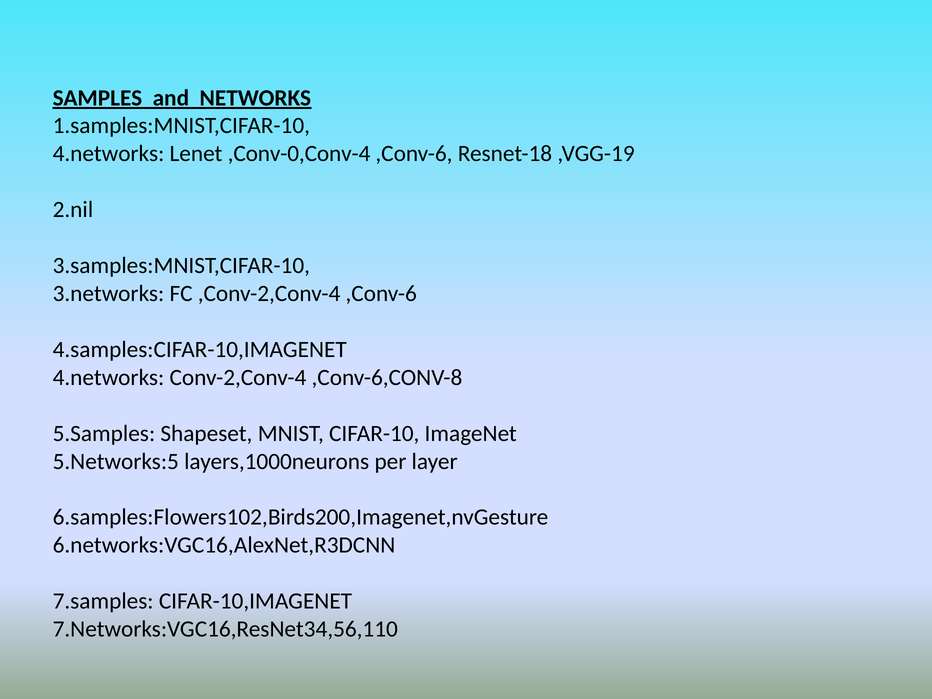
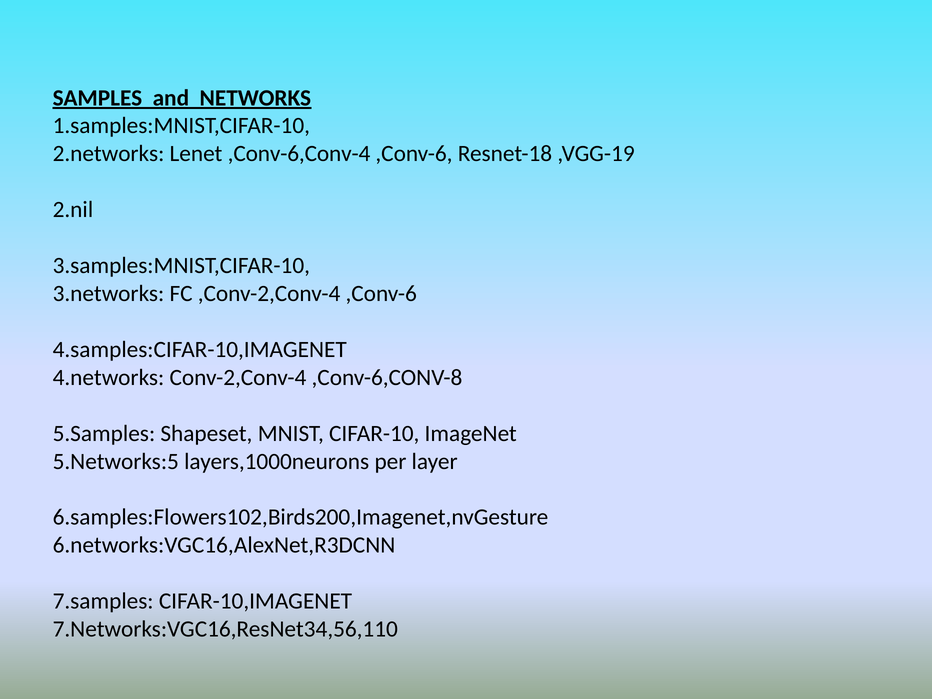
4.networks: 4.networks -> 2.networks (109, 154)
,Conv-0,Conv-4: ,Conv-0,Conv-4 -> ,Conv-6,Conv-4 (299, 154)
